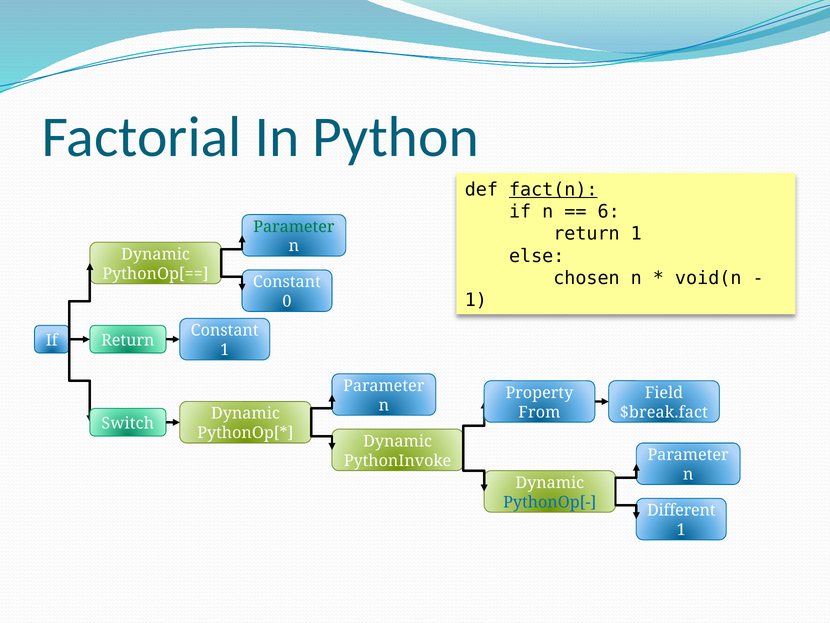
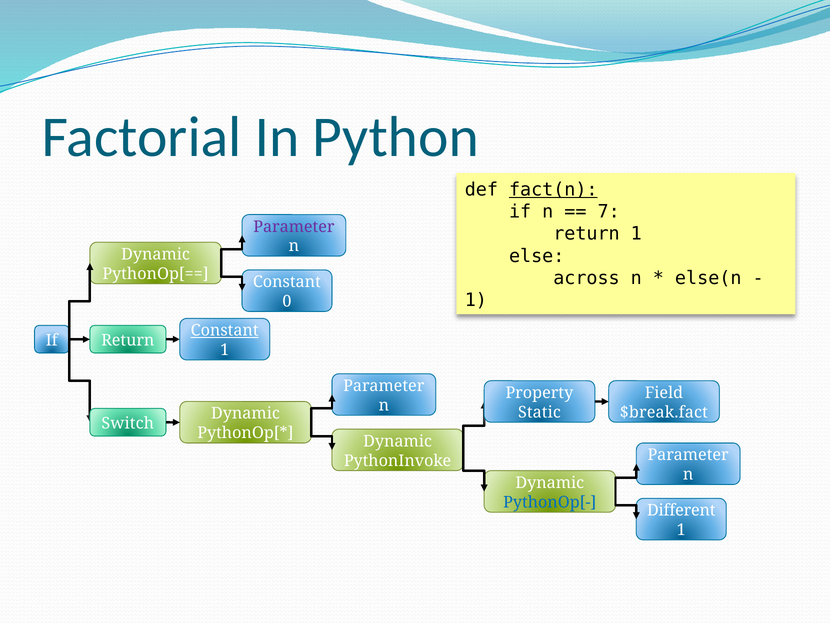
6: 6 -> 7 (609, 212)
Parameter colour: green -> purple (294, 227)
chosen: chosen -> across (587, 278)
void(n: void(n -> else(n (708, 278)
Constant underline: none -> present (225, 330)
From: From -> Static (539, 412)
